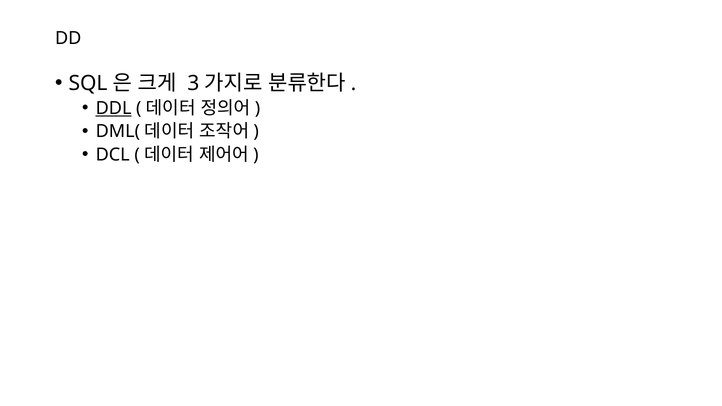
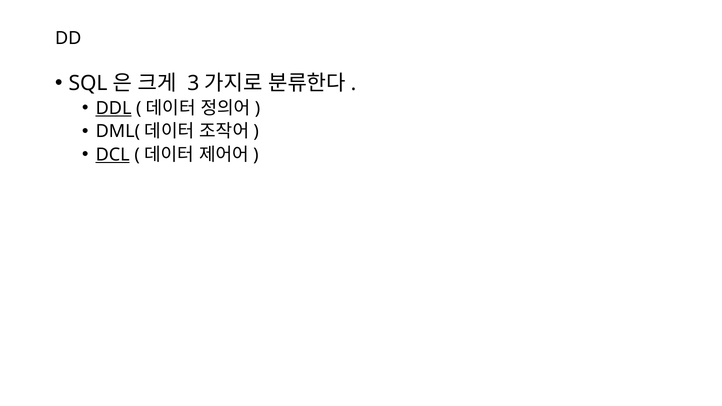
DCL underline: none -> present (113, 155)
